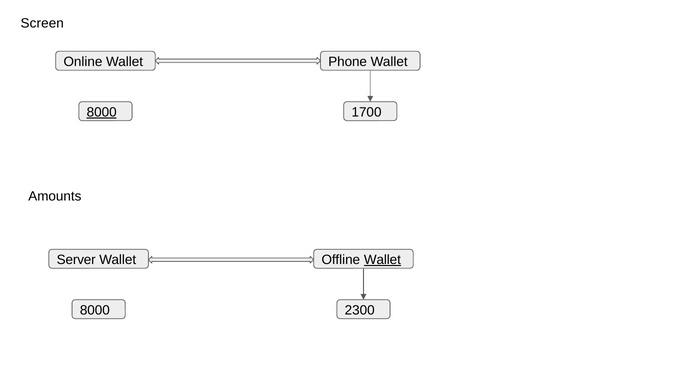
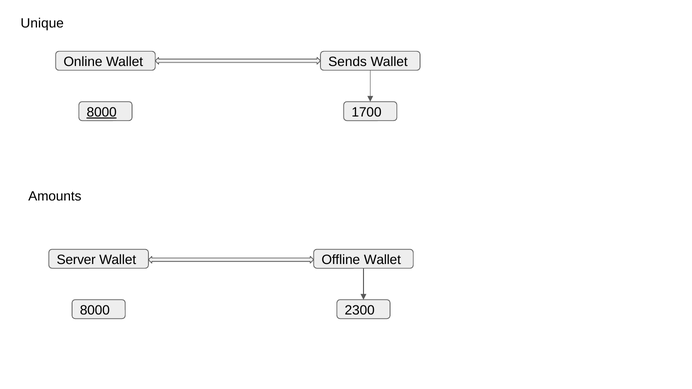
Screen: Screen -> Unique (42, 24)
Phone: Phone -> Sends (348, 62)
Wallet underline: present -> none (382, 260)
